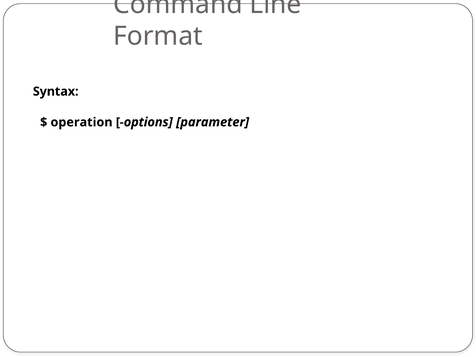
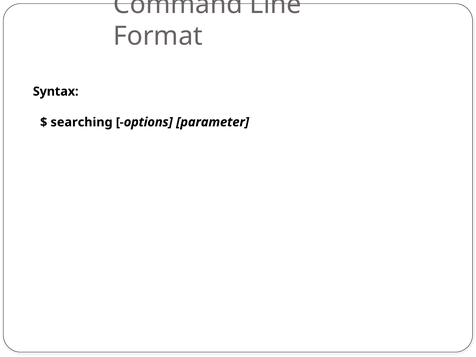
operation: operation -> searching (82, 122)
